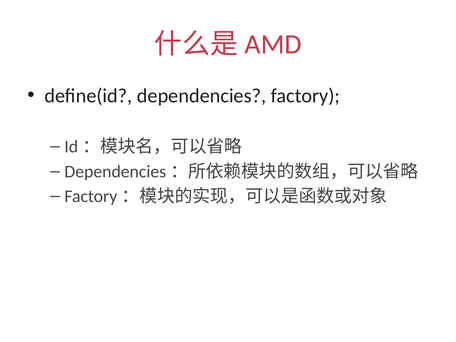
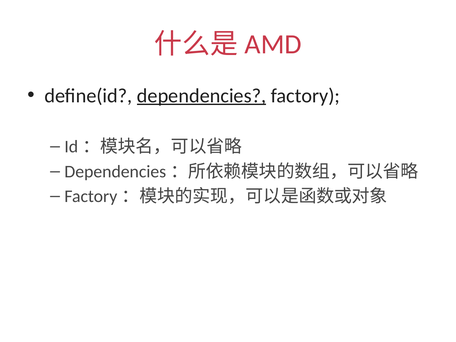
dependencies underline: none -> present (202, 96)
